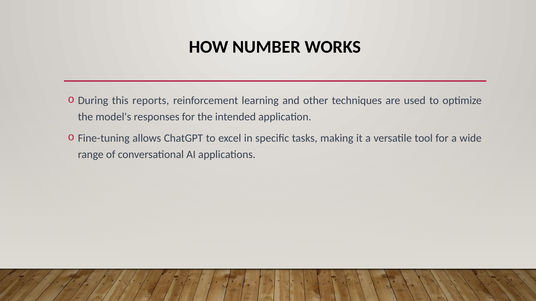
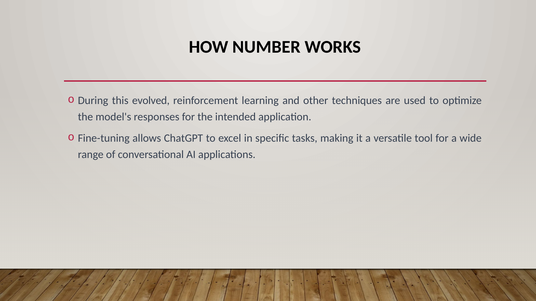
reports: reports -> evolved (151, 101)
